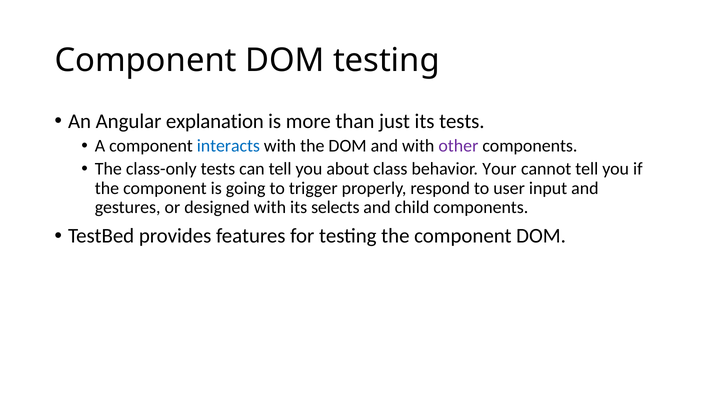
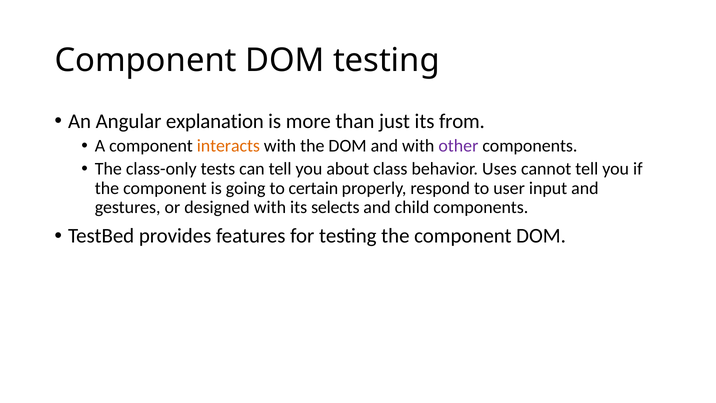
its tests: tests -> from (462, 121)
interacts colour: blue -> orange (228, 146)
Your: Your -> Uses (499, 169)
trigger: trigger -> certain (313, 188)
